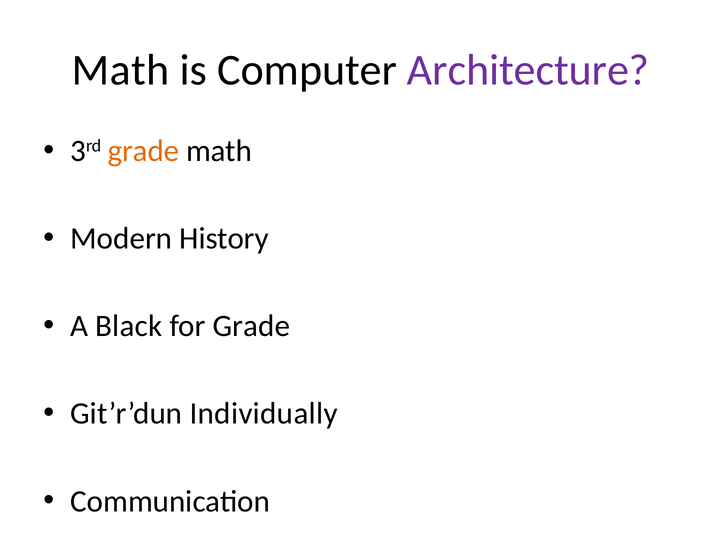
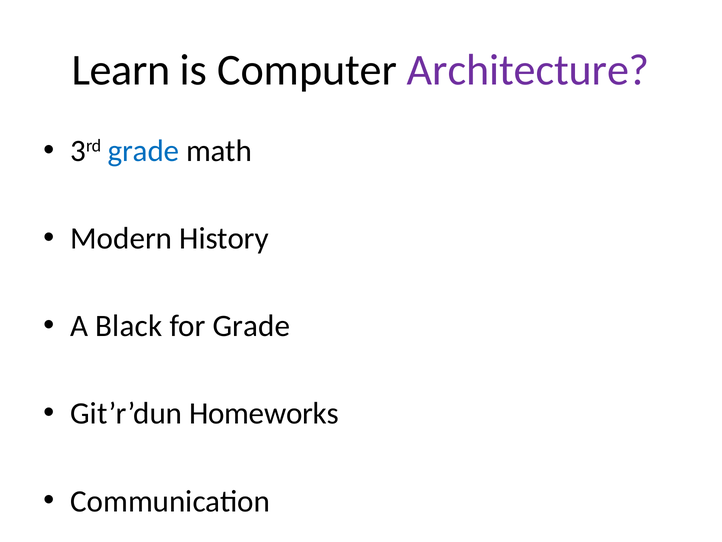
Math: Math -> Learn (121, 70)
grade colour: orange -> blue (143, 151)
Individually: Individually -> Homeworks (264, 413)
